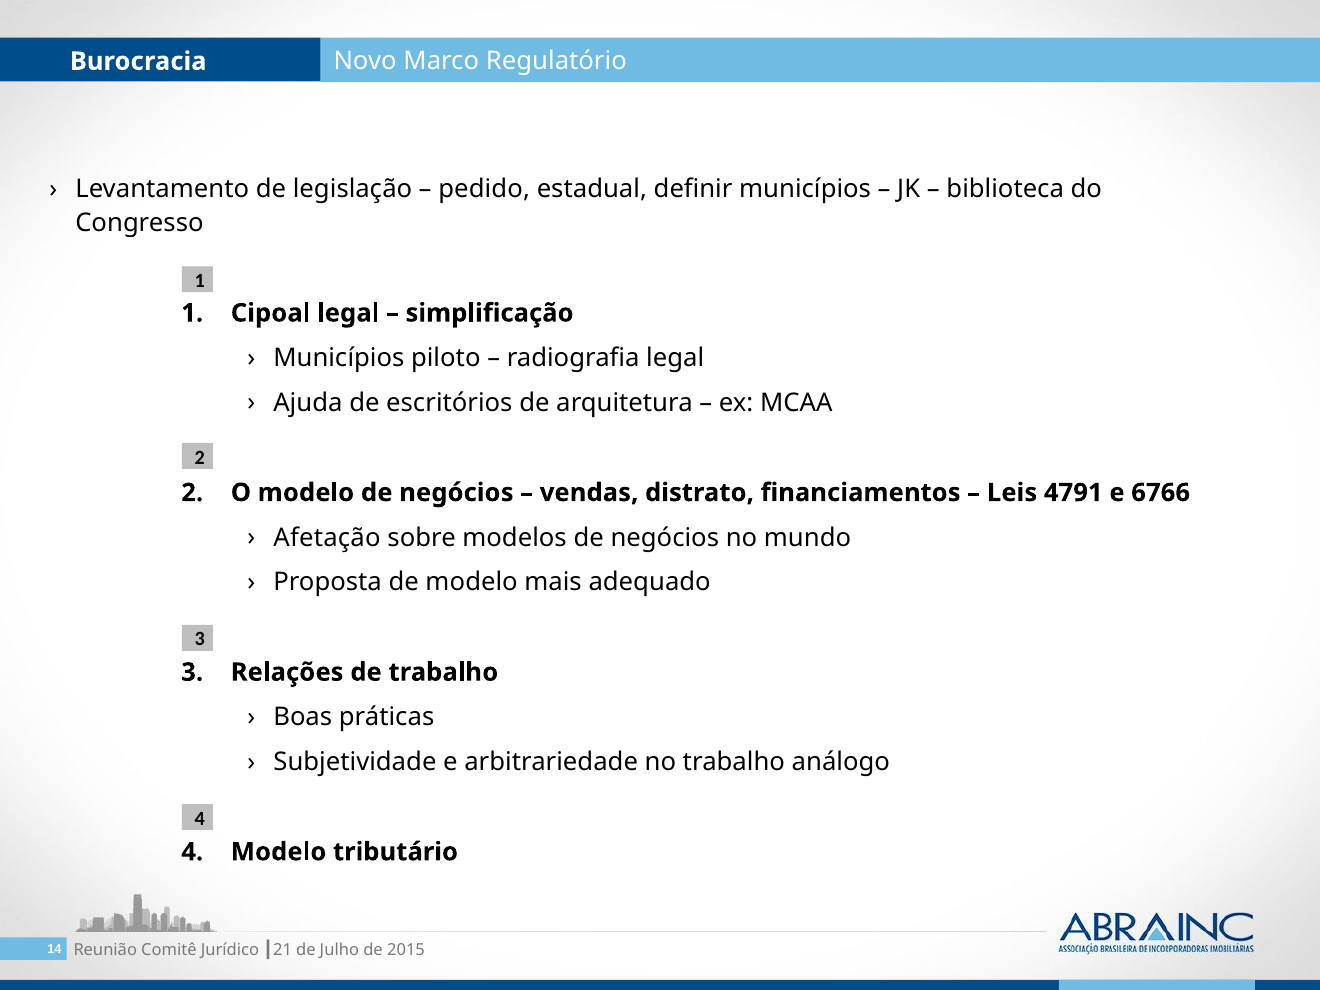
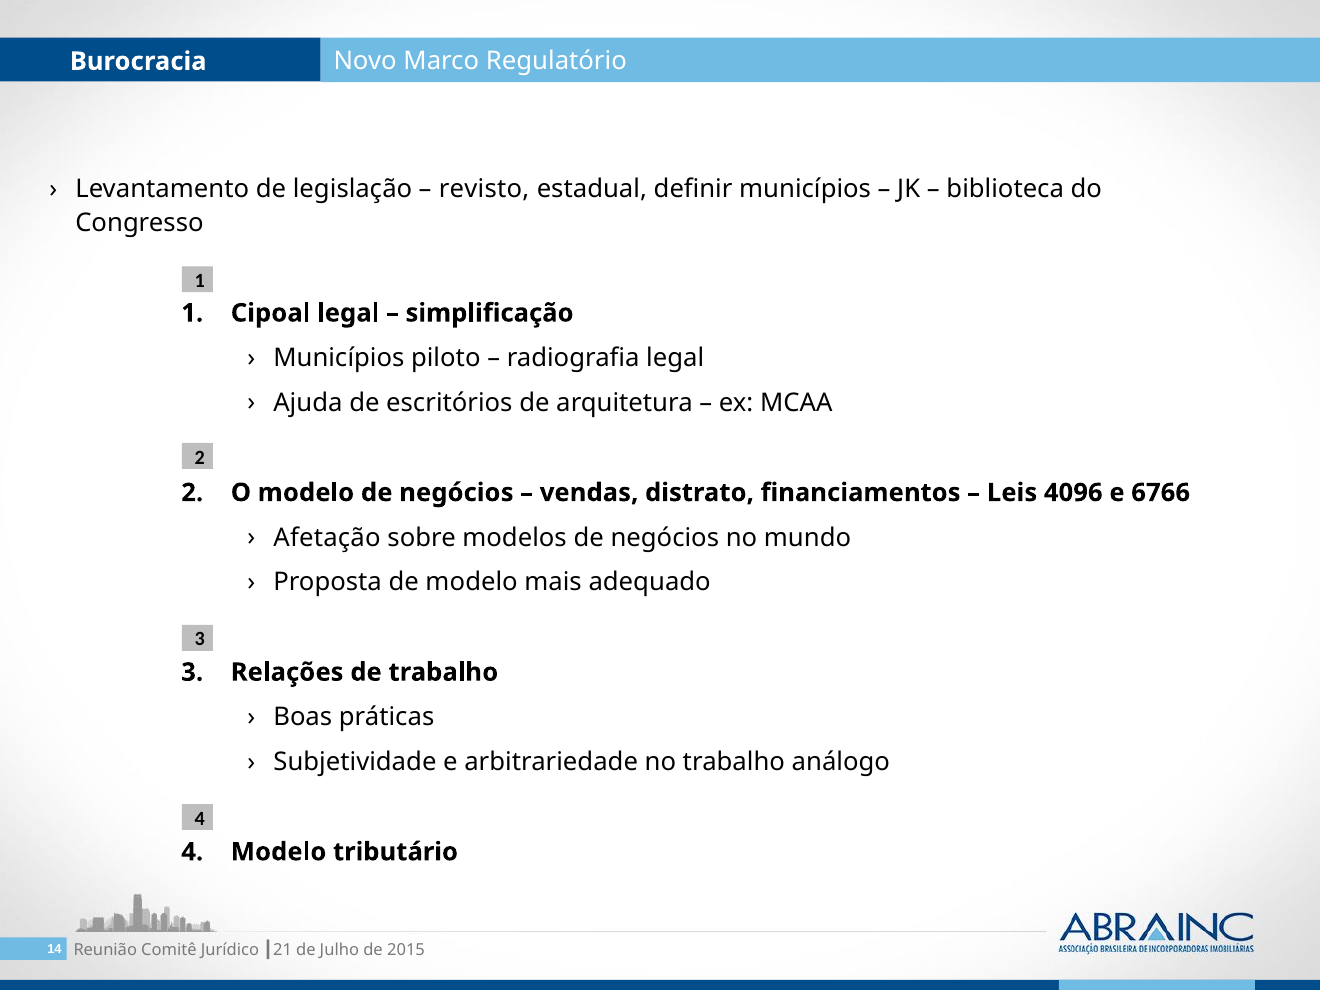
pedido: pedido -> revisto (484, 189)
4791: 4791 -> 4096 (1073, 493)
